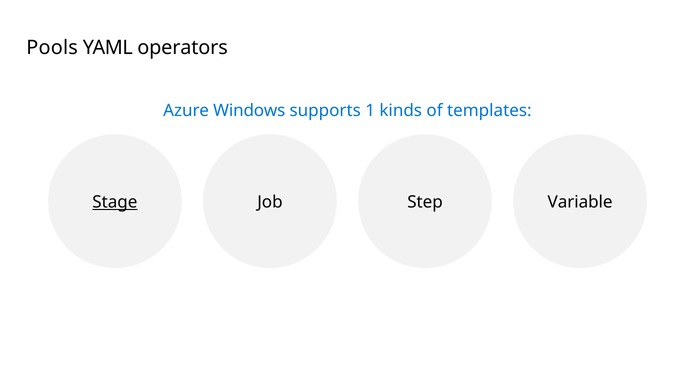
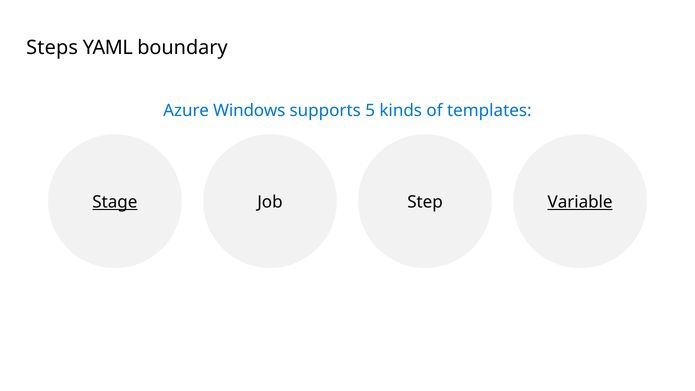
Pools: Pools -> Steps (52, 48)
operators: operators -> boundary (182, 48)
1: 1 -> 5 (370, 110)
Variable underline: none -> present (580, 202)
